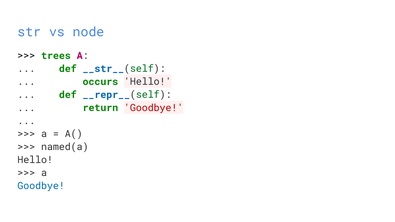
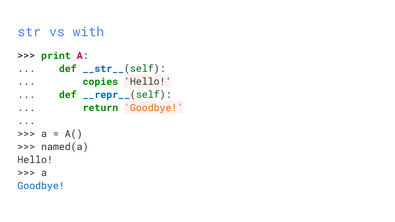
node: node -> with (89, 32)
trees: trees -> print (56, 56)
occurs: occurs -> copies (100, 82)
Goodbye colour: red -> orange (154, 108)
